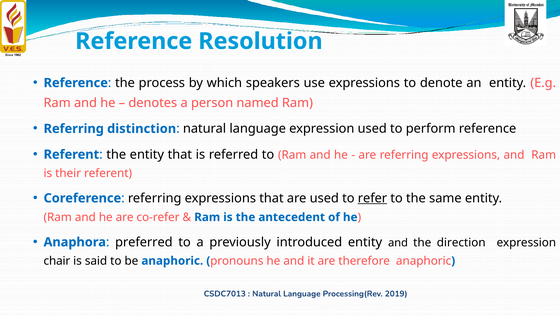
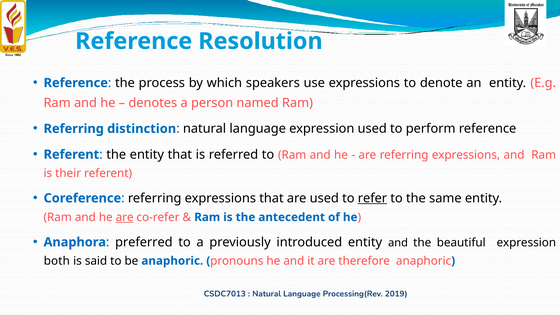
are underline: none -> present (125, 217)
direction: direction -> beautiful (461, 243)
chair: chair -> both (57, 261)
